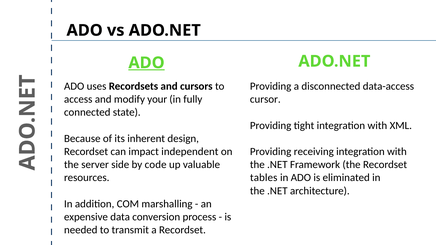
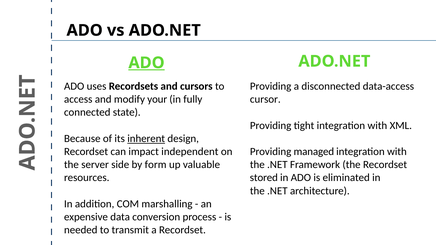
inherent underline: none -> present (146, 139)
receiving: receiving -> managed (314, 152)
code: code -> form (156, 165)
tables: tables -> stored (264, 178)
